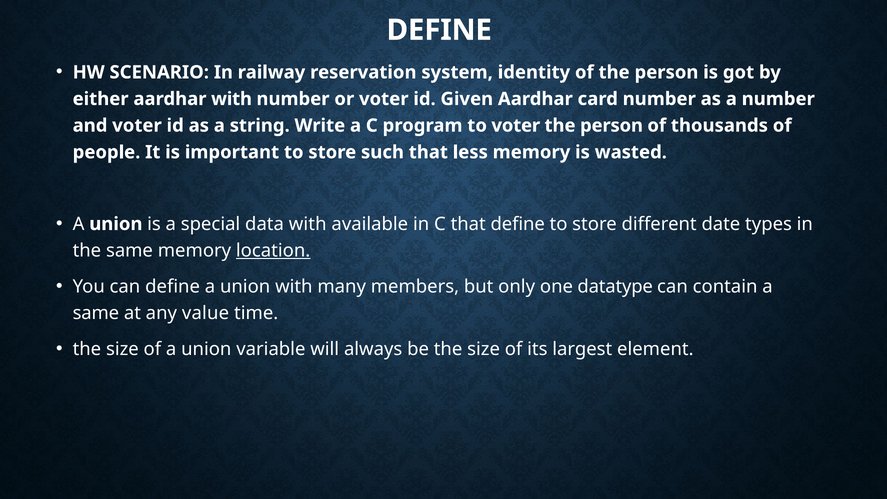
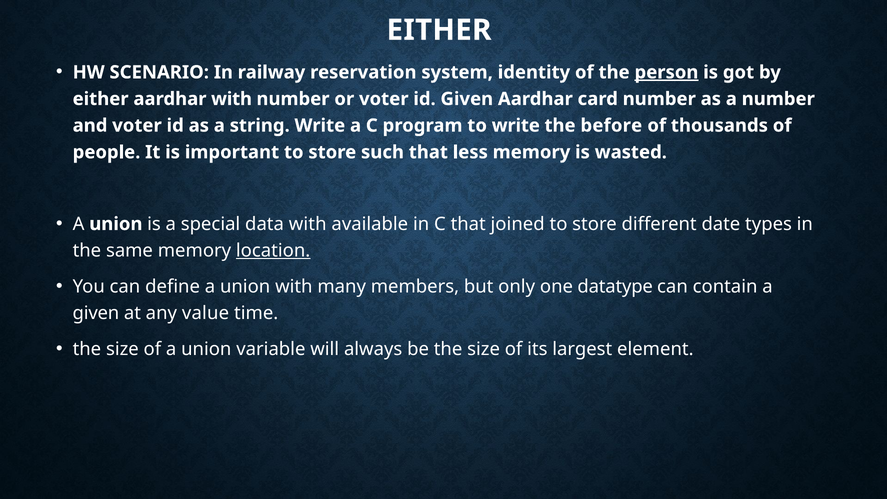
DEFINE: DEFINE -> EITHER (439, 30)
person underline: none -> present (666, 72)
to voter: voter -> write (516, 126)
person: person -> before (611, 126)
that define: define -> joined (518, 224)
same: same -> given (96, 313)
